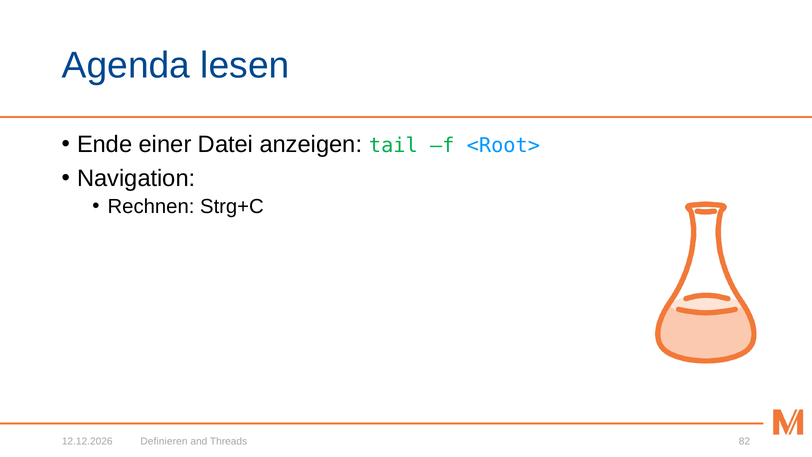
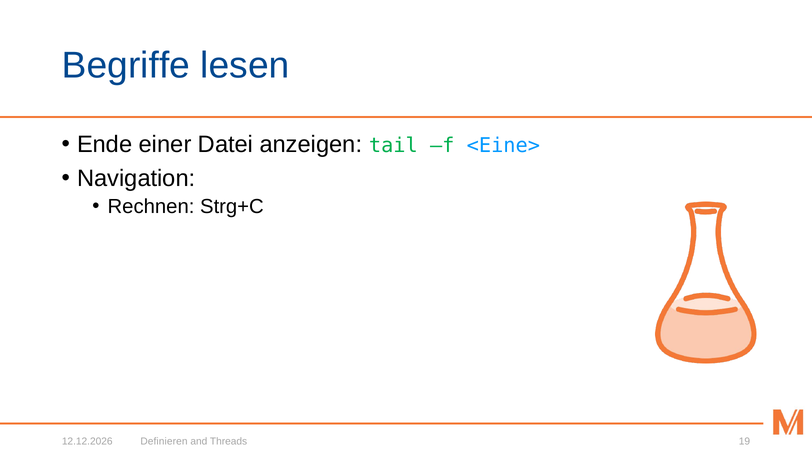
Agenda: Agenda -> Begriffe (126, 65)
<Root>: <Root> -> <Eine> (503, 145)
82: 82 -> 19 (744, 441)
